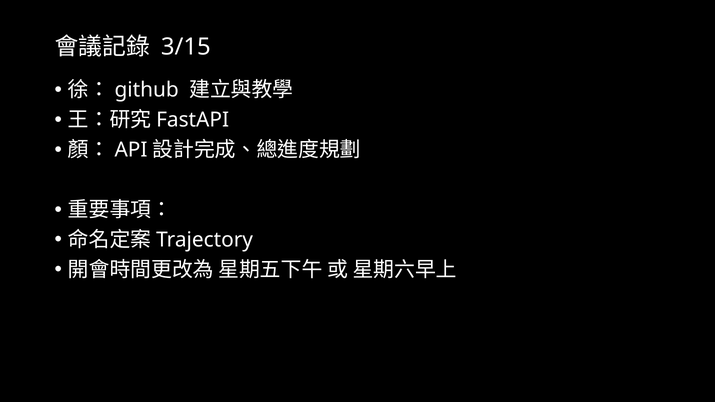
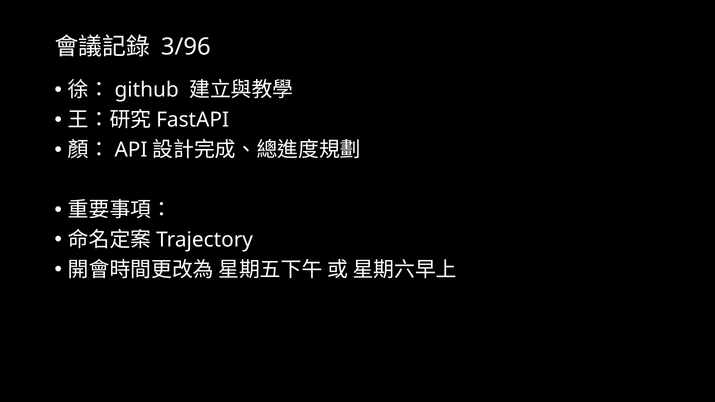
3/15: 3/15 -> 3/96 (186, 47)
